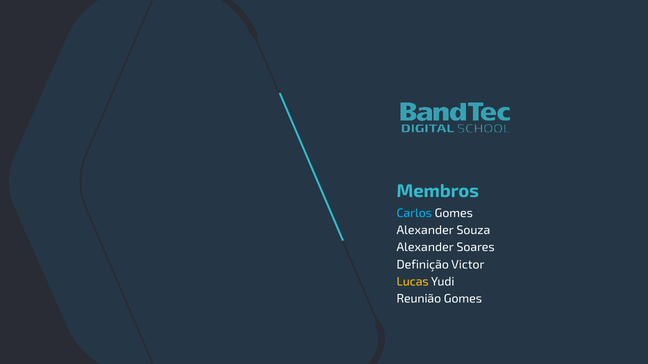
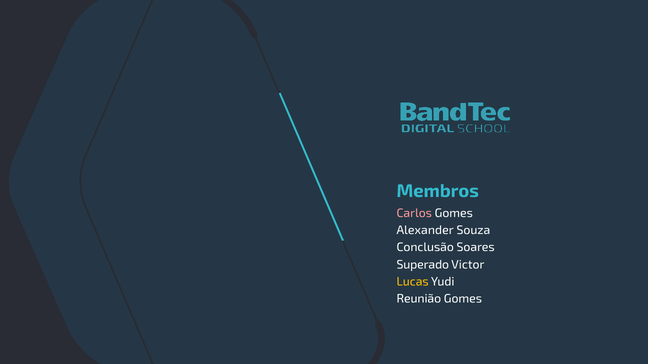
Carlos colour: light blue -> pink (414, 213)
Alexander: Alexander -> Conclusão (425, 248)
Definição: Definição -> Superado (423, 265)
